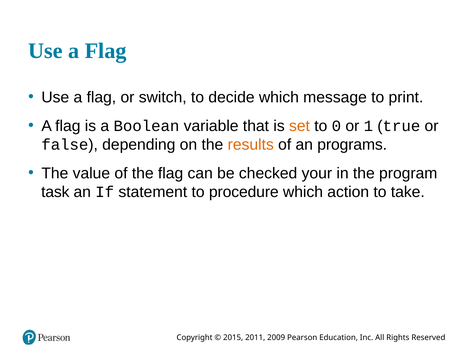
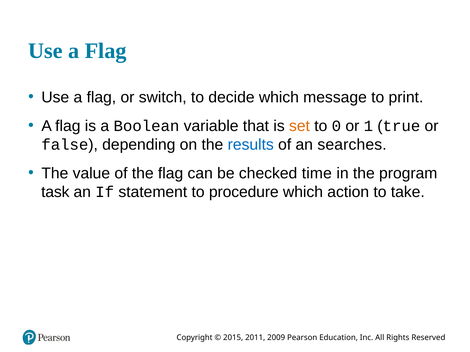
results colour: orange -> blue (251, 145)
programs: programs -> searches (352, 145)
your: your -> time (317, 173)
